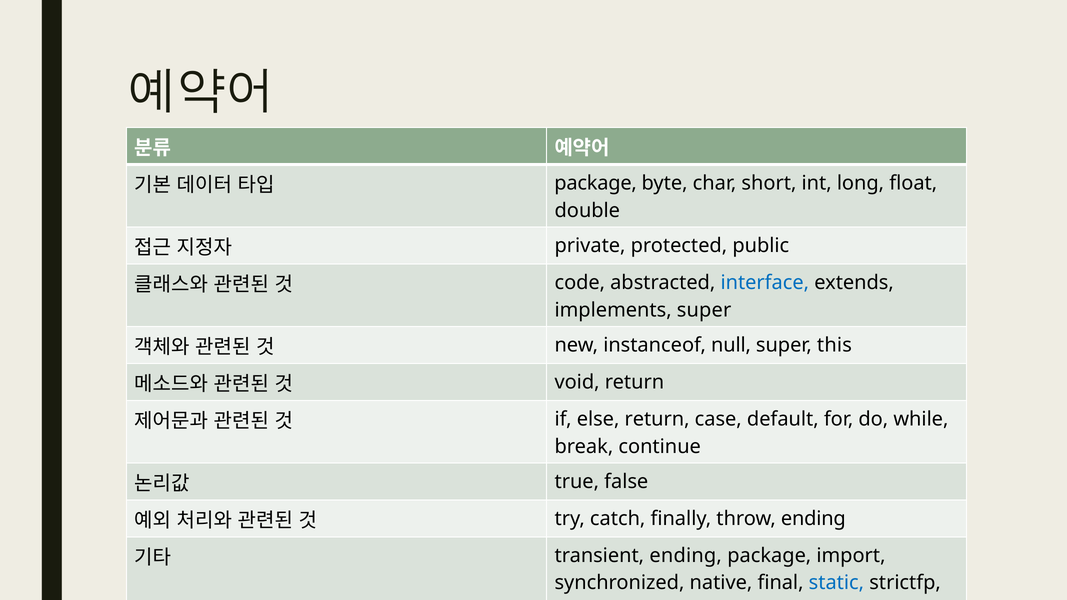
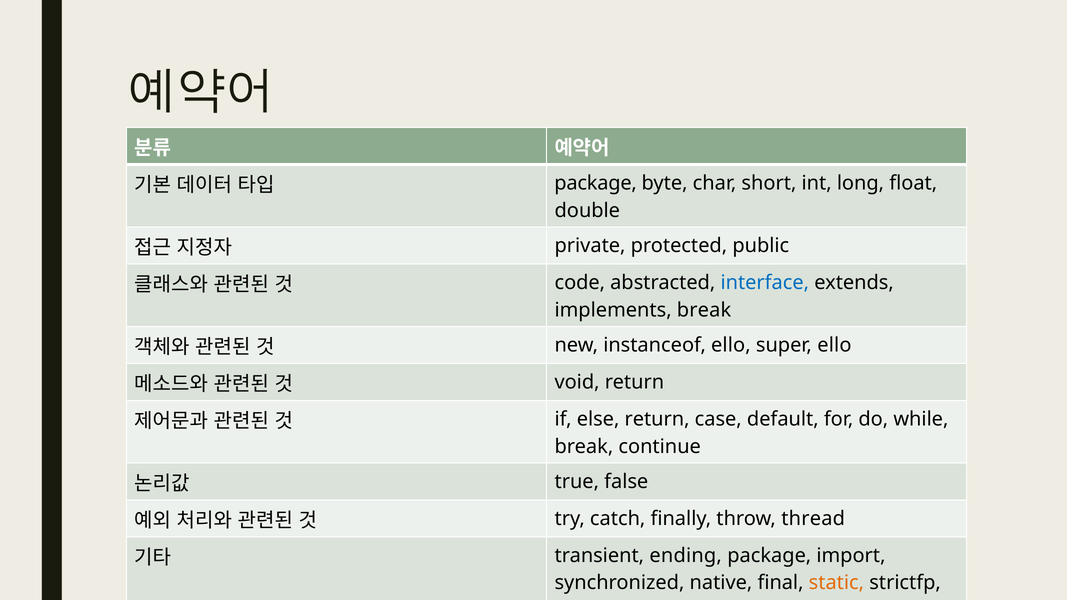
implements super: super -> break (704, 310)
instanceof null: null -> ello (731, 345)
super this: this -> ello (834, 345)
throw ending: ending -> thread (813, 519)
static colour: blue -> orange (836, 583)
